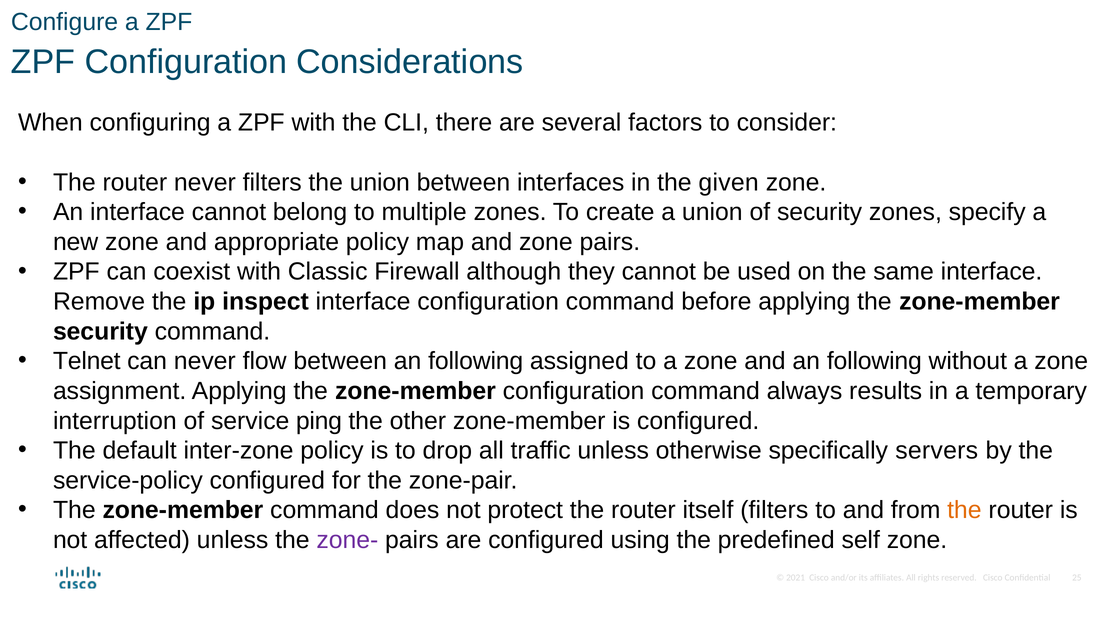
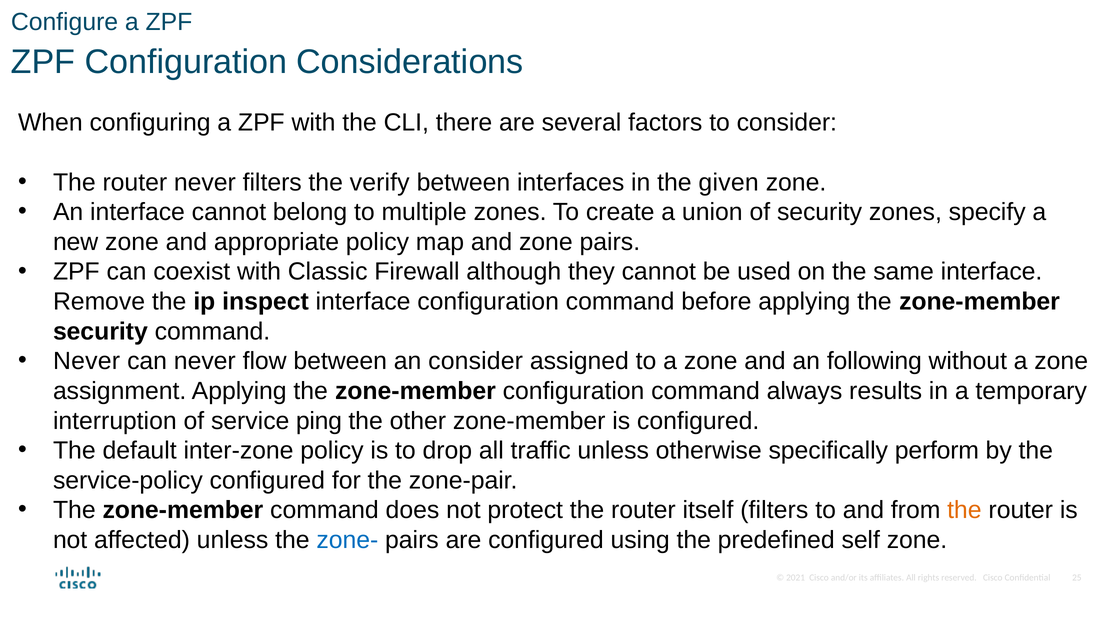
the union: union -> verify (380, 182)
Telnet: Telnet -> Never (87, 361)
between an following: following -> consider (476, 361)
servers: servers -> perform (937, 450)
zone- colour: purple -> blue (347, 539)
